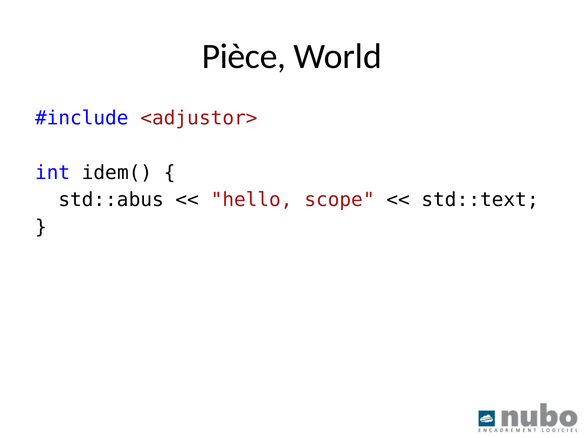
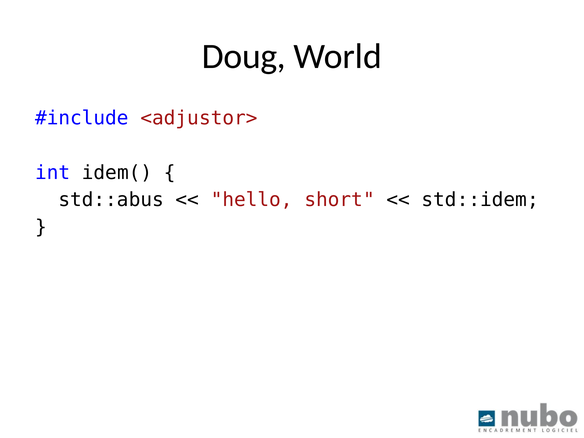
Pièce: Pièce -> Doug (244, 57)
scope: scope -> short (340, 200)
std::text: std::text -> std::idem (480, 200)
